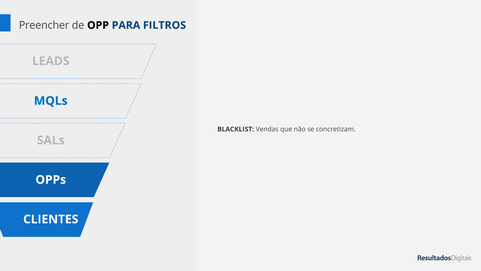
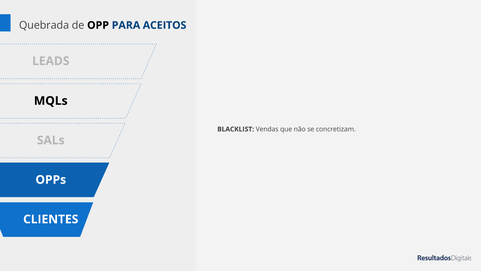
Preencher: Preencher -> Quebrada (44, 25)
FILTROS: FILTROS -> ACEITOS (165, 25)
MQLs colour: blue -> black (51, 101)
